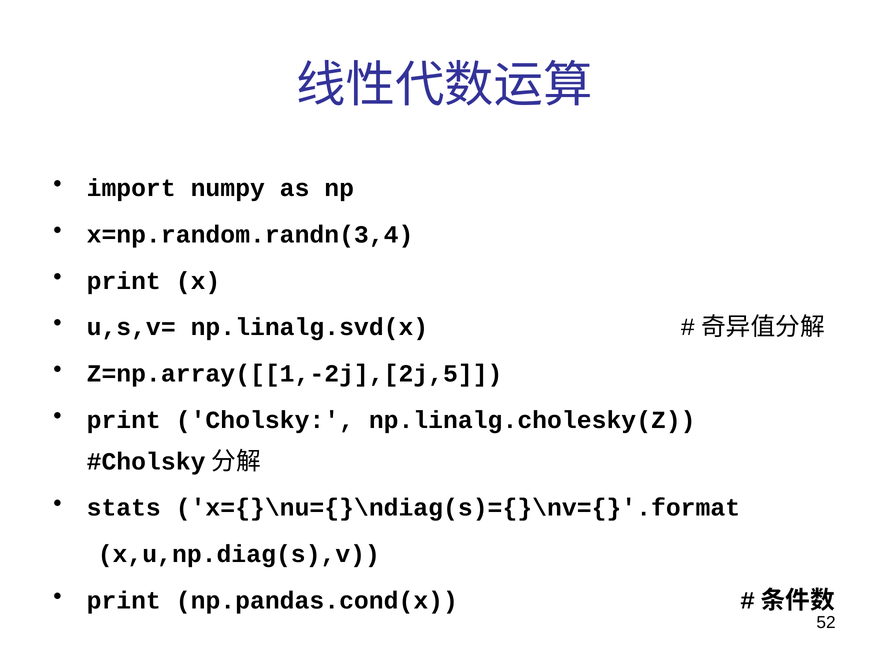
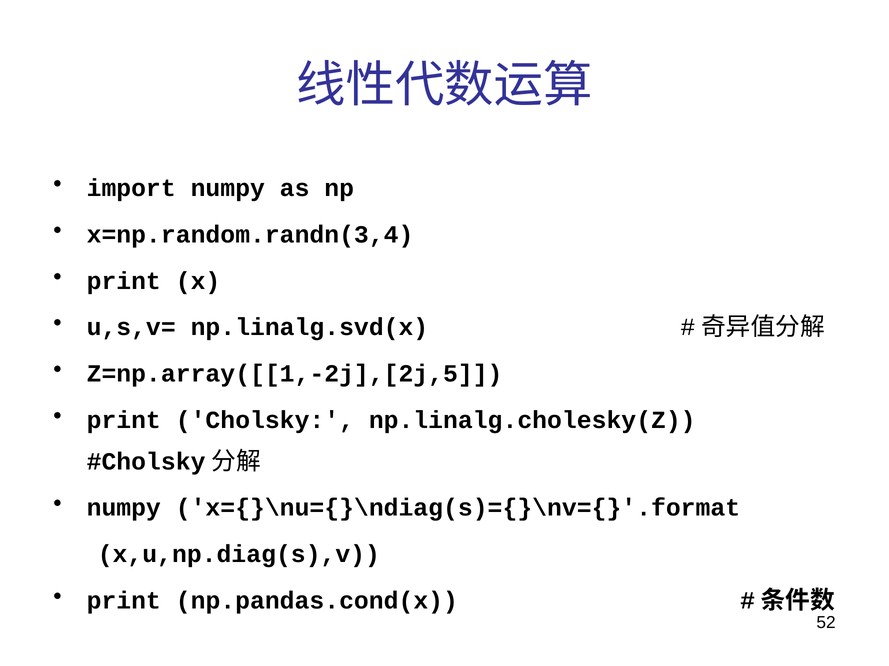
stats: stats -> numpy (124, 508)
